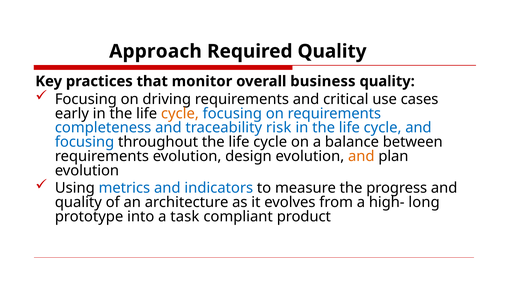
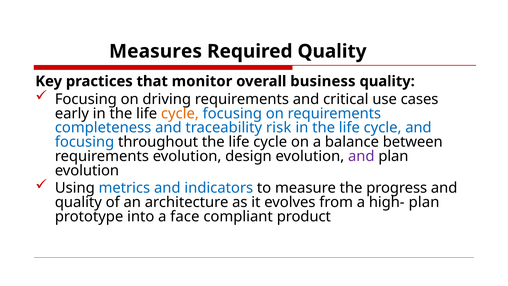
Approach: Approach -> Measures (156, 51)
and colour: orange -> purple (361, 156)
high- long: long -> plan (424, 202)
task: task -> face (185, 216)
